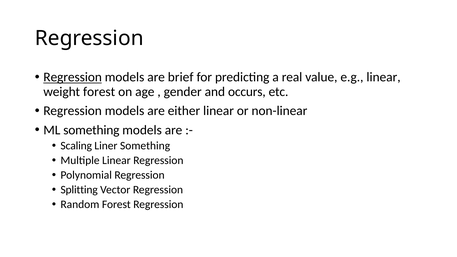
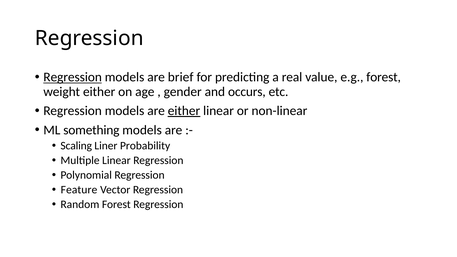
e.g linear: linear -> forest (384, 77)
weight forest: forest -> either (99, 92)
either underline: none -> present (184, 111)
Liner Something: Something -> Probability (145, 146)
Splitting: Splitting -> Feature (79, 190)
